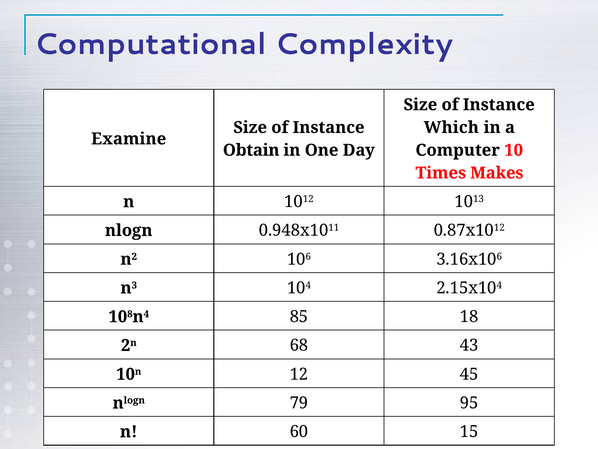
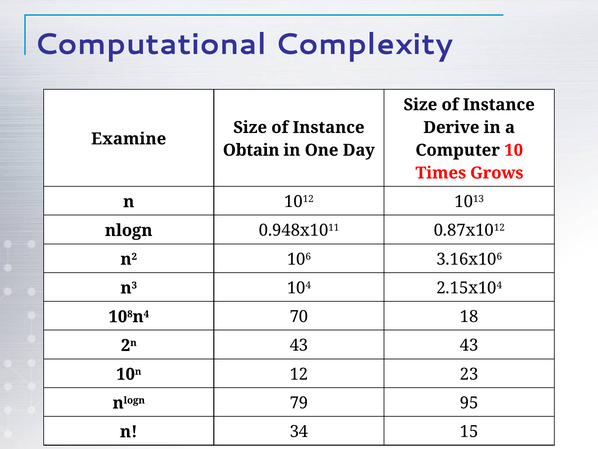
Which: Which -> Derive (451, 127)
Makes: Makes -> Grows (497, 173)
85: 85 -> 70 (299, 316)
2n 68: 68 -> 43 (299, 345)
45: 45 -> 23 (469, 374)
60: 60 -> 34 (299, 431)
